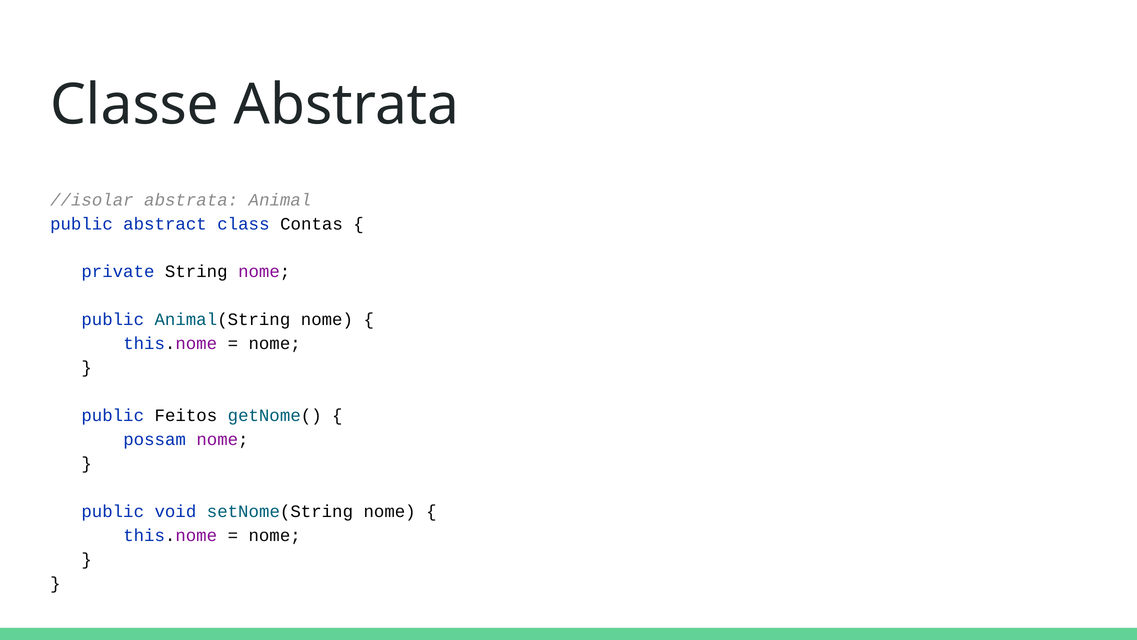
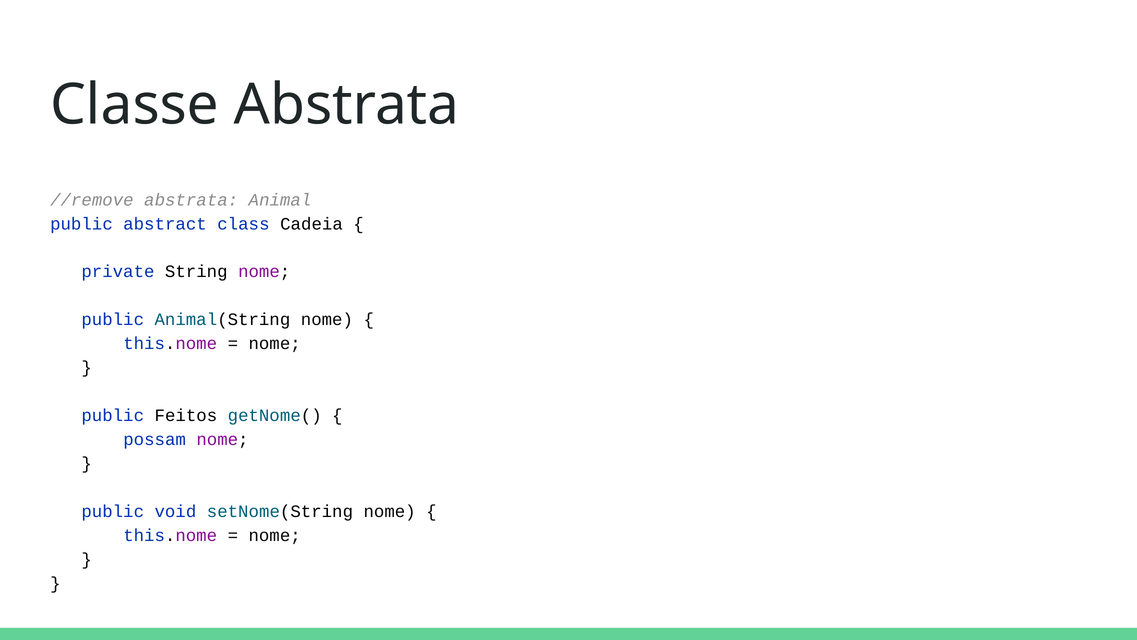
//isolar: //isolar -> //remove (92, 200)
Contas: Contas -> Cadeia (311, 224)
